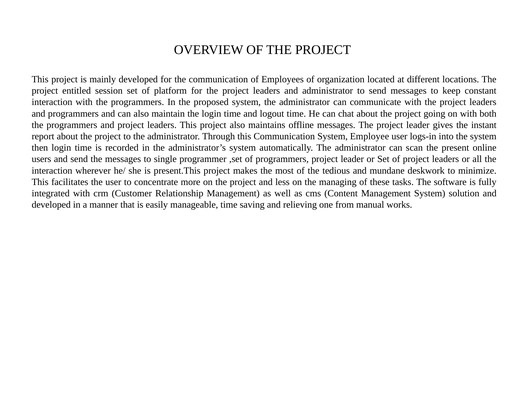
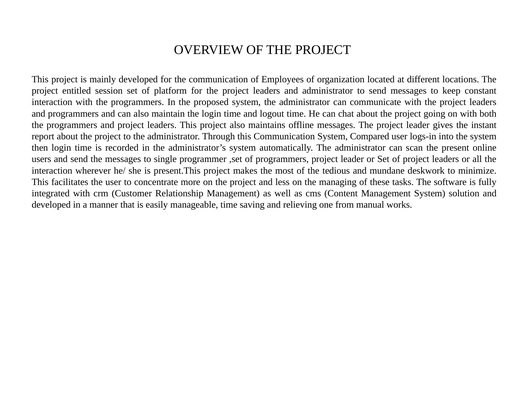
Employee: Employee -> Compared (370, 136)
